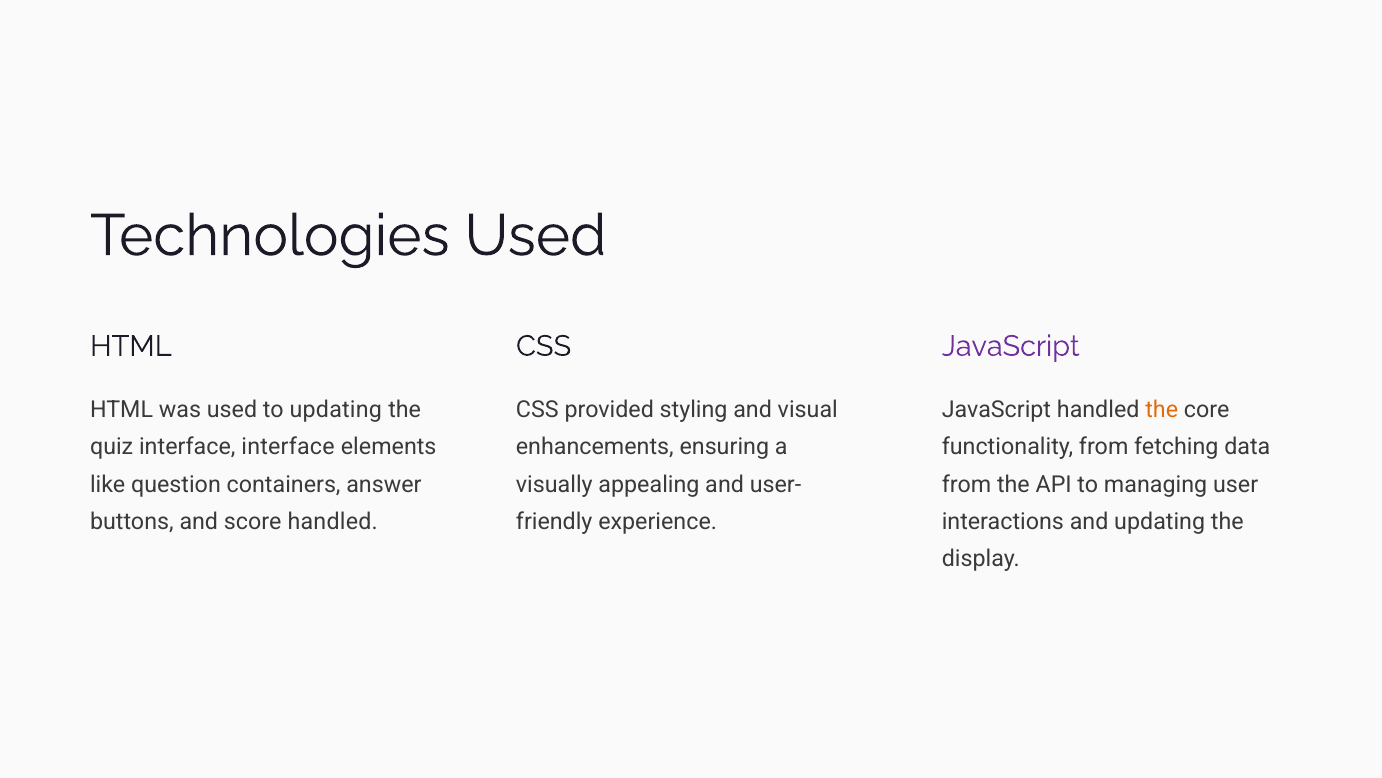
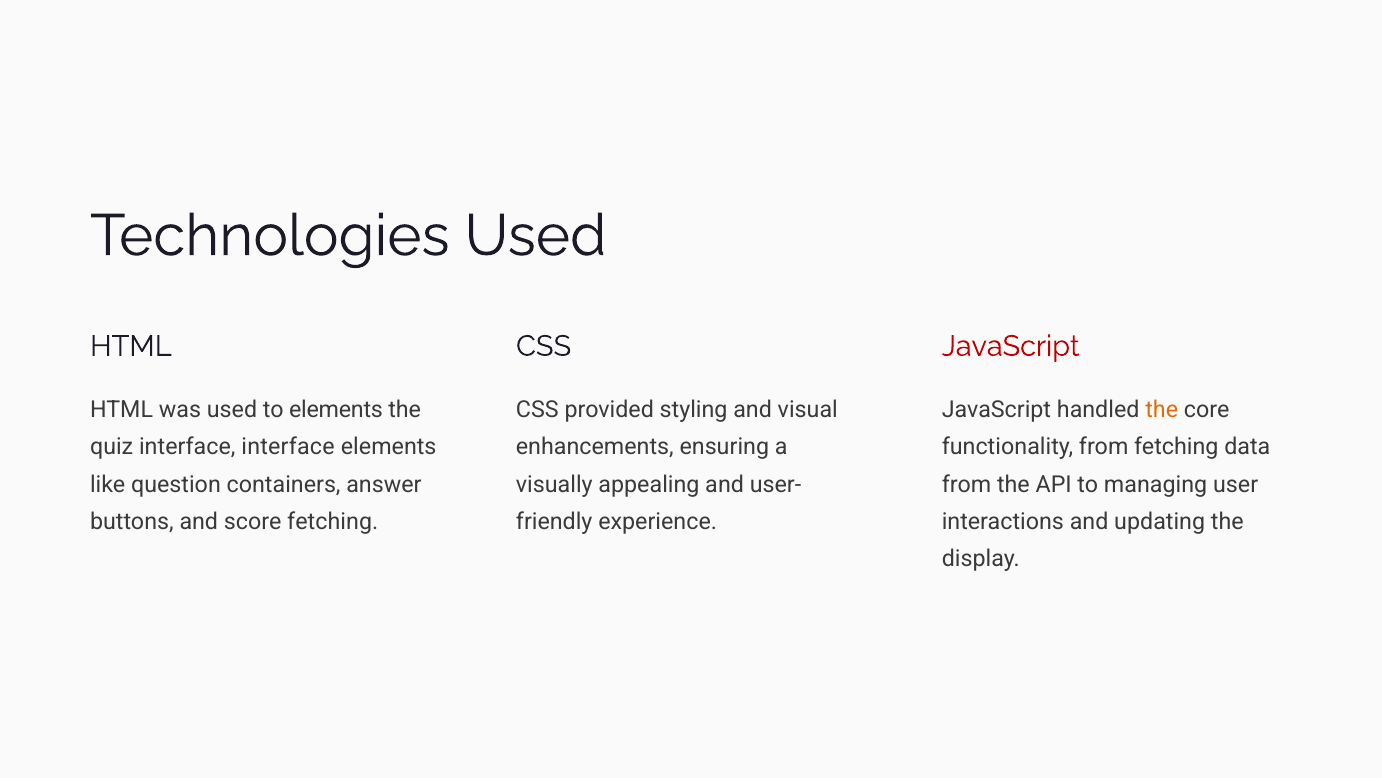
JavaScript colour: purple -> red (1011, 346)
to updating: updating -> elements (336, 410)
score handled: handled -> fetching (333, 521)
